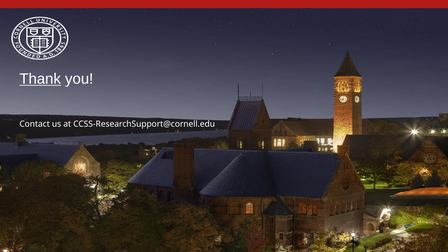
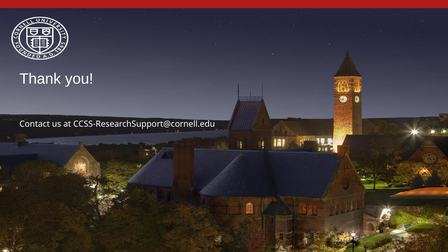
Thank underline: present -> none (40, 79)
